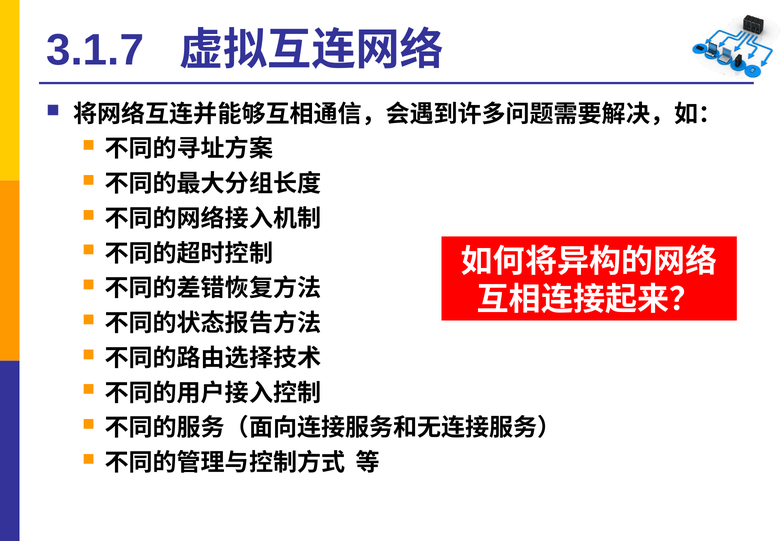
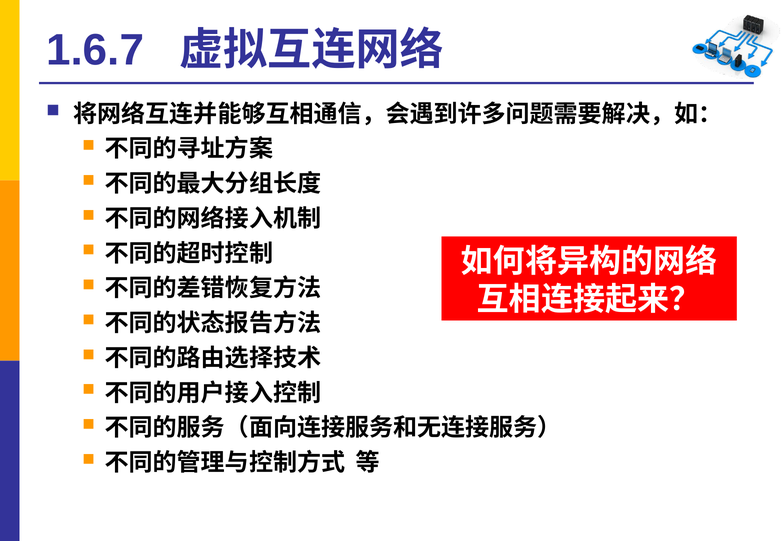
3.1.7: 3.1.7 -> 1.6.7 (95, 50)
